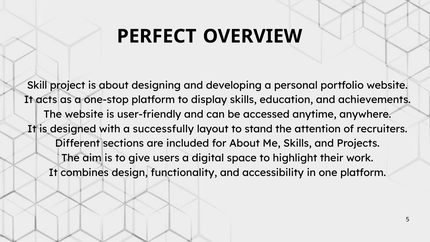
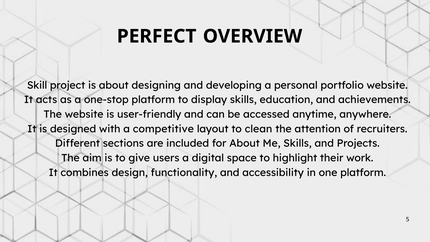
successfully: successfully -> competitive (163, 129)
stand: stand -> clean (258, 129)
